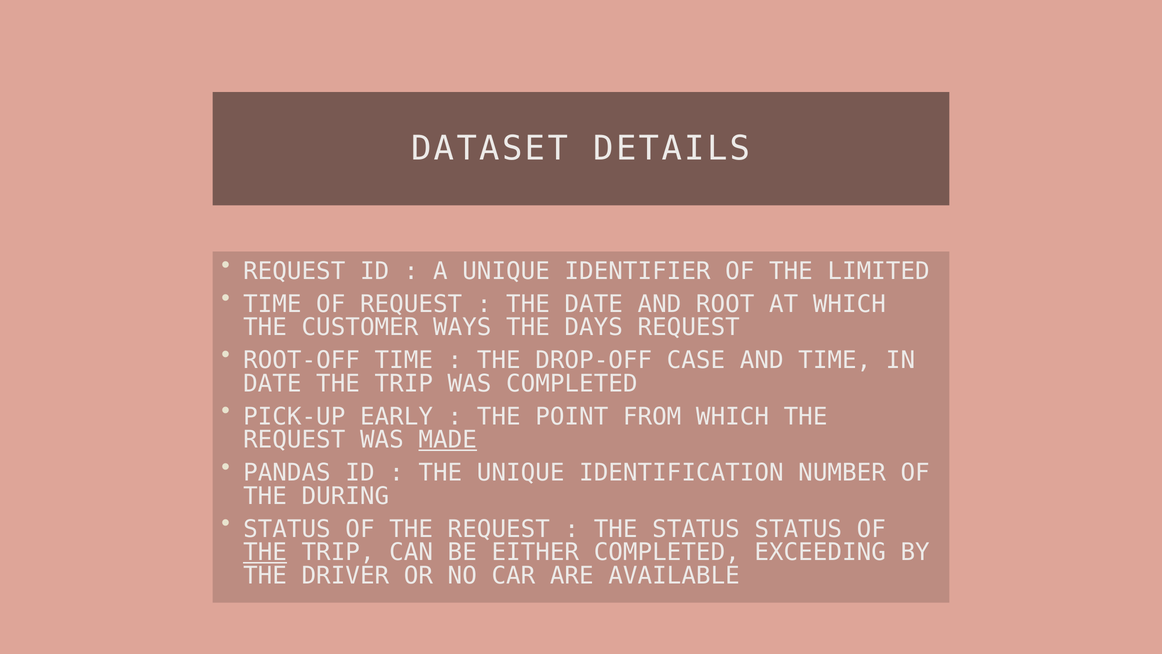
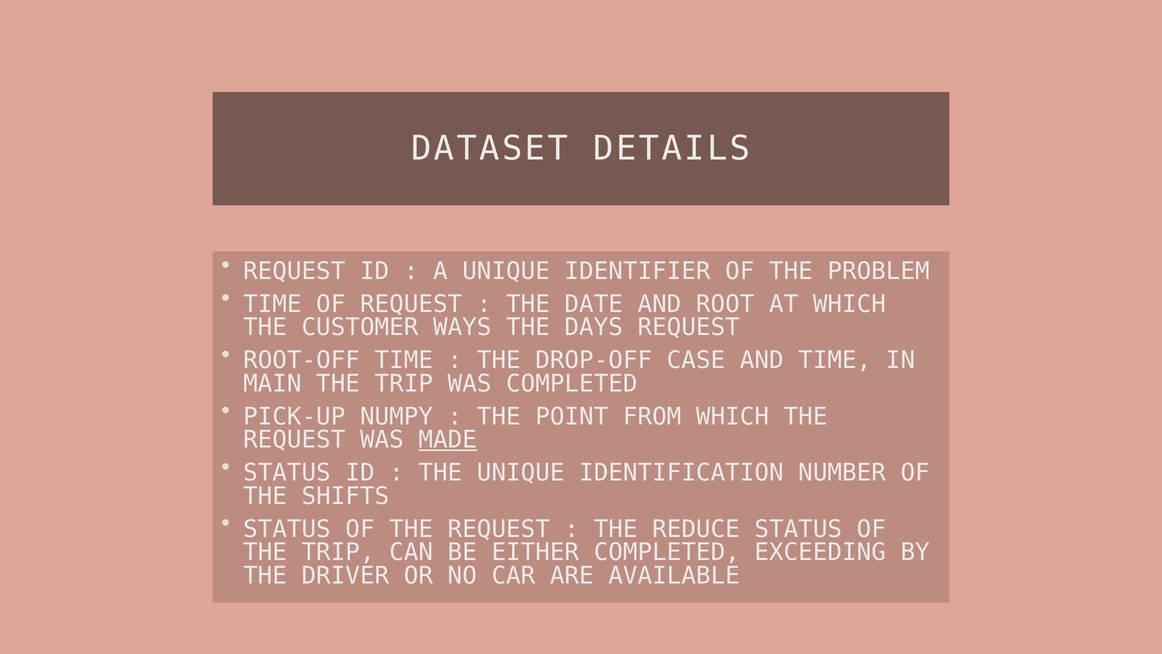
LIMITED: LIMITED -> PROBLEM (879, 271)
DATE: DATE -> MAIN (272, 383)
EARLY: EARLY -> NUMPY (396, 416)
PANDAS: PANDAS -> STATUS (287, 473)
DURING: DURING -> SHIFTS (345, 496)
THE STATUS: STATUS -> REDUCE (696, 529)
THE underline: present -> none (265, 552)
